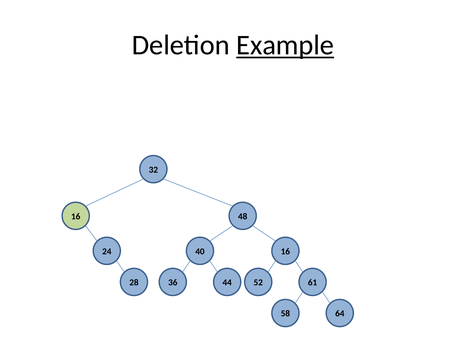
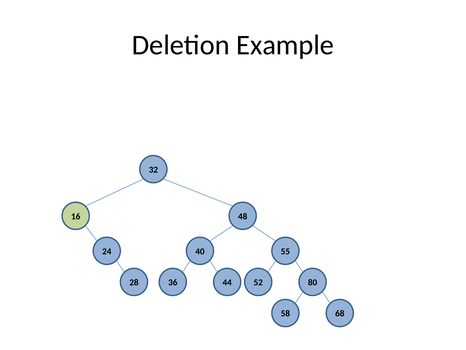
Example underline: present -> none (285, 45)
40 16: 16 -> 55 (285, 251)
61: 61 -> 80 (313, 282)
64: 64 -> 68 (340, 313)
